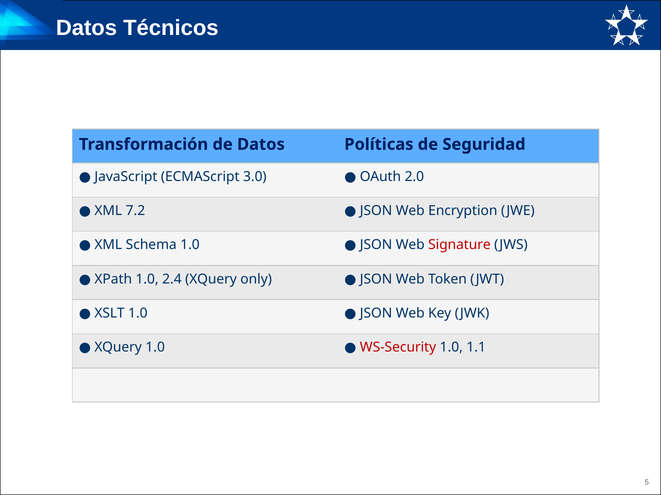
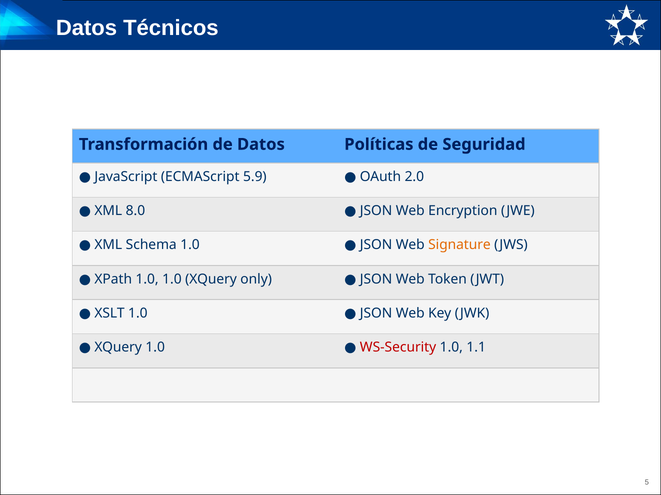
3.0: 3.0 -> 5.9 (255, 177)
7.2: 7.2 -> 8.0 (135, 211)
Signature colour: red -> orange (459, 245)
1.0 2.4: 2.4 -> 1.0 (172, 279)
